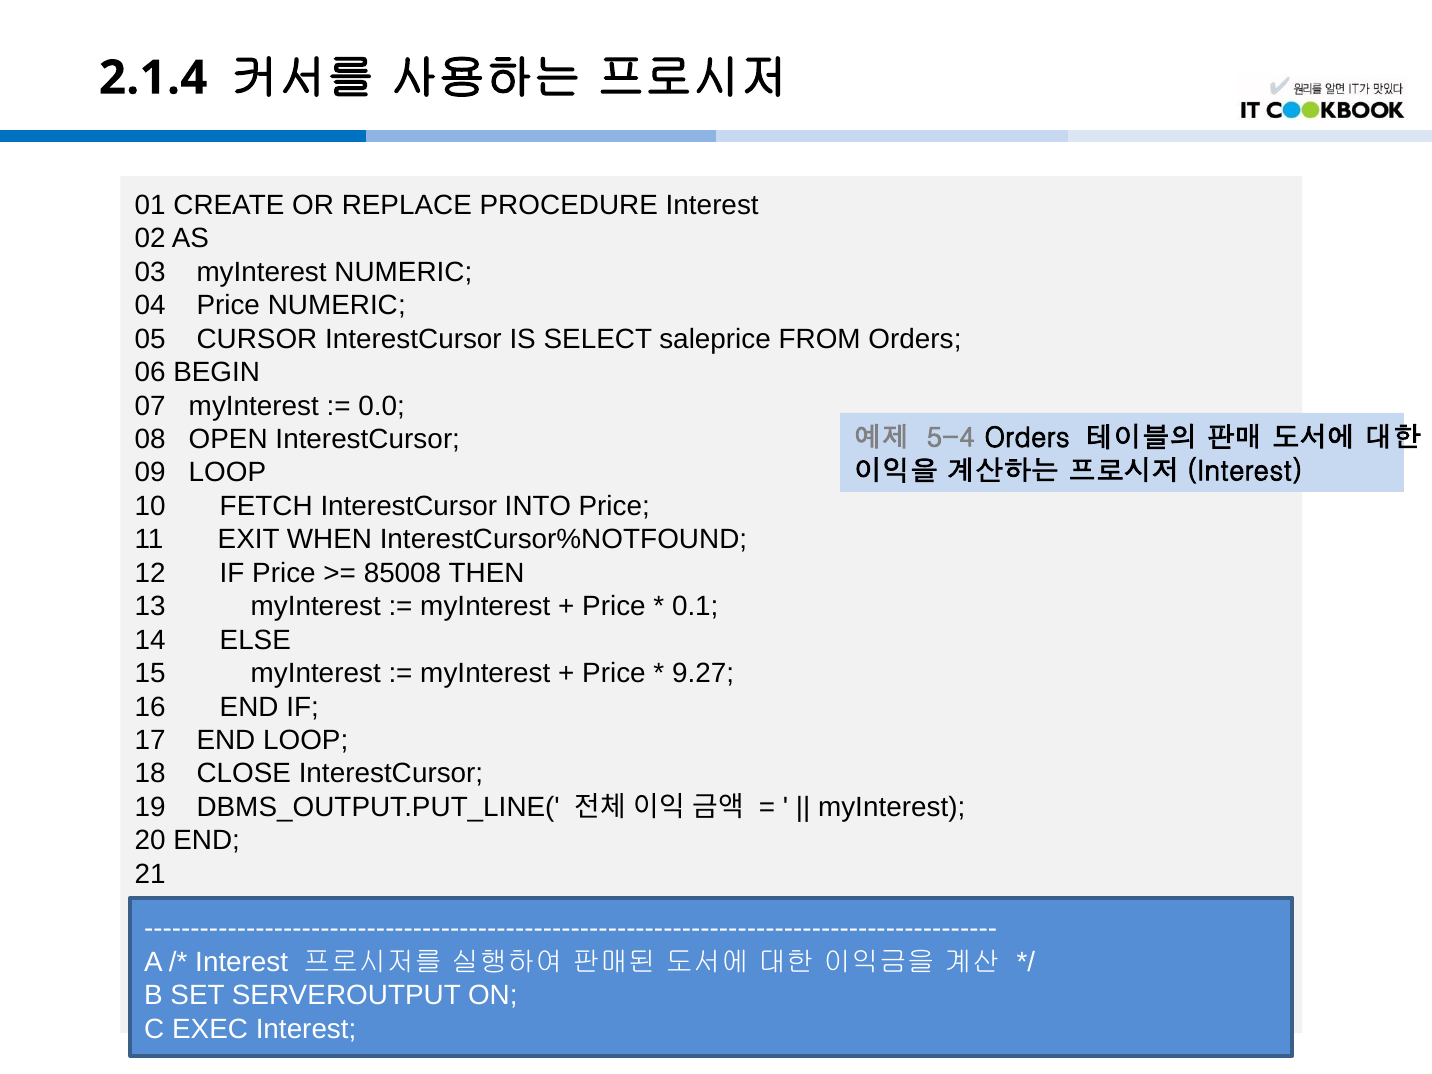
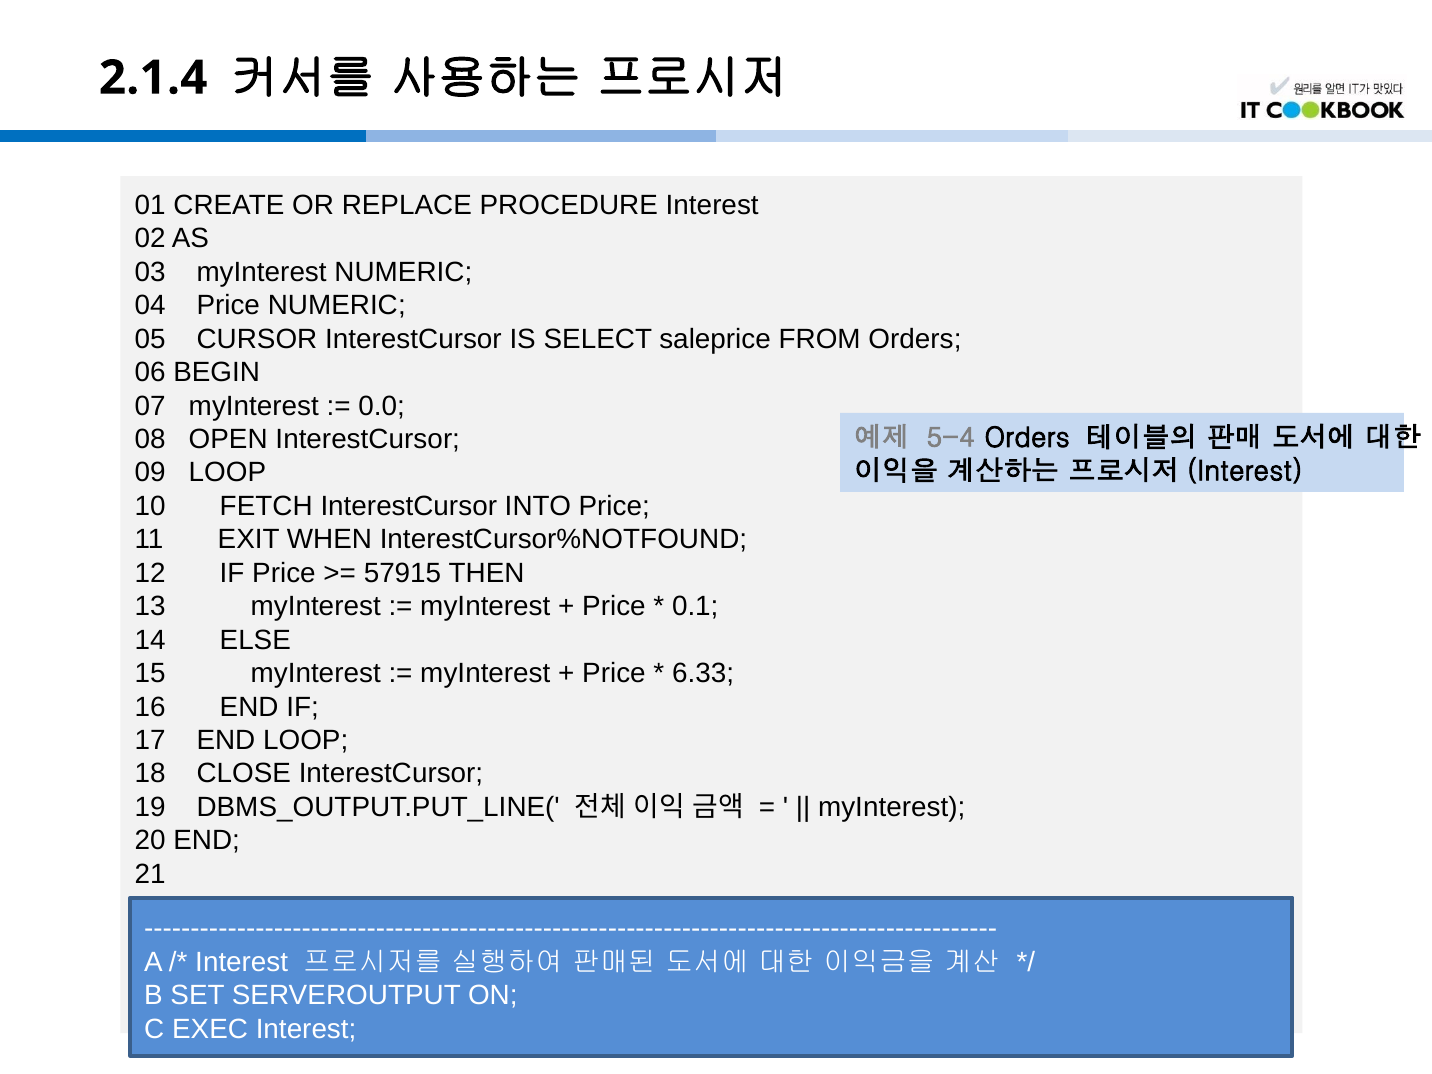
85008: 85008 -> 57915 (402, 573)
9.27: 9.27 -> 6.33 (703, 673)
